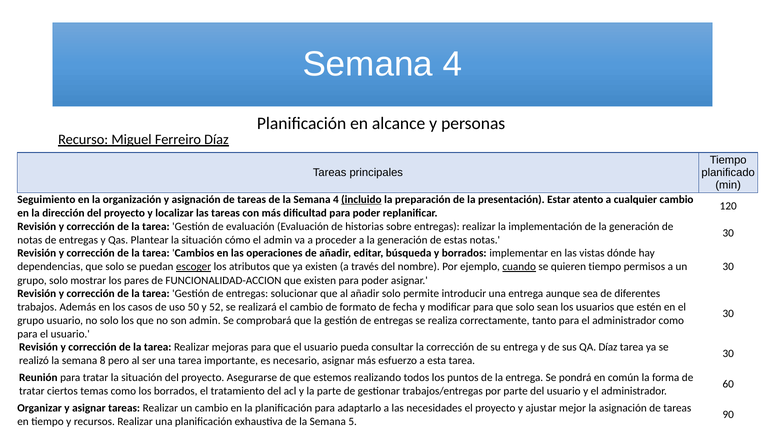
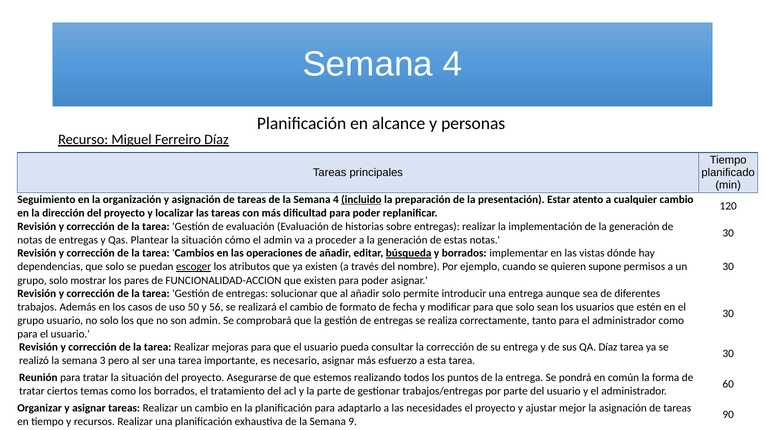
búsqueda underline: none -> present (409, 253)
cuando underline: present -> none (519, 267)
quieren tiempo: tiempo -> supone (605, 267)
52: 52 -> 56 (216, 307)
8: 8 -> 3 (103, 361)
5: 5 -> 9 (353, 422)
